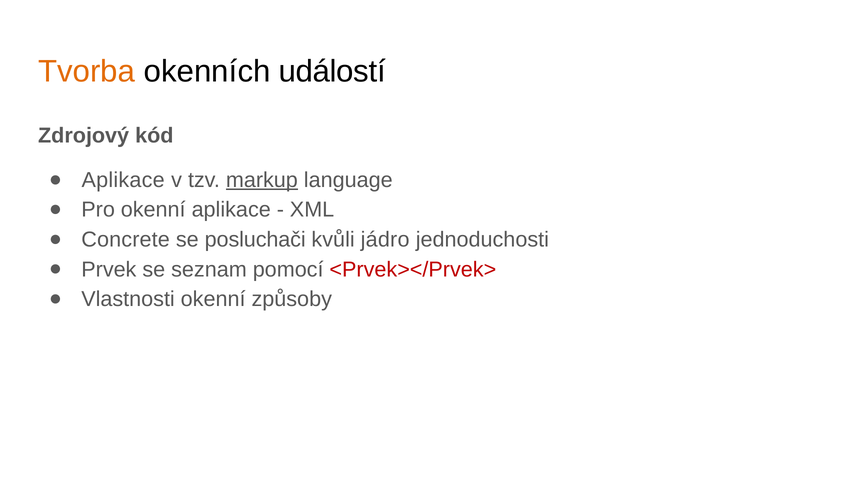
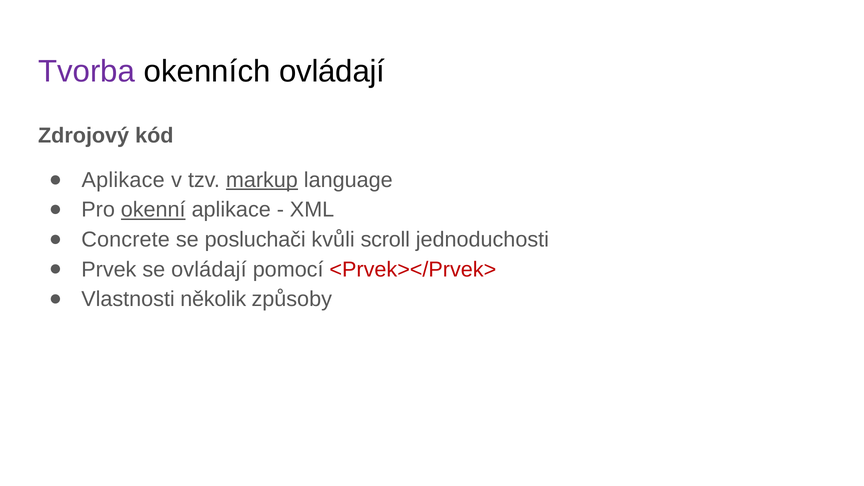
Tvorba colour: orange -> purple (87, 72)
okenních událostí: událostí -> ovládají (332, 72)
okenní underline: none -> present (153, 210)
jádro: jádro -> scroll (385, 240)
se seznam: seznam -> ovládají (209, 269)
Vlastnosti okenní: okenní -> několik (213, 299)
